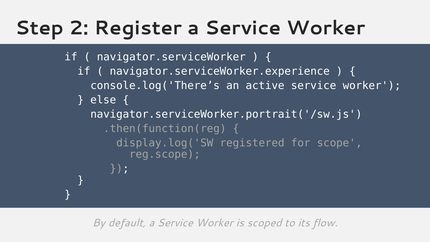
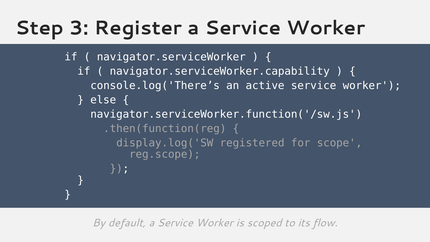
2: 2 -> 3 (79, 28)
navigator.serviceWorker.experience: navigator.serviceWorker.experience -> navigator.serviceWorker.capability (220, 71)
navigator.serviceWorker.portrait('/sw.js: navigator.serviceWorker.portrait('/sw.js -> navigator.serviceWorker.function('/sw.js (226, 114)
